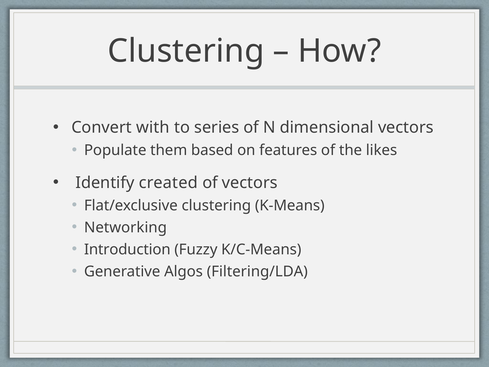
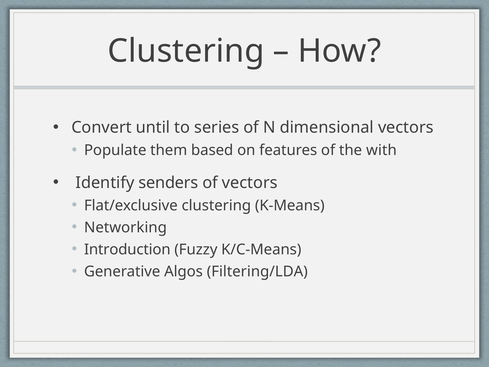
with: with -> until (153, 127)
likes: likes -> with (381, 150)
created: created -> senders (168, 183)
